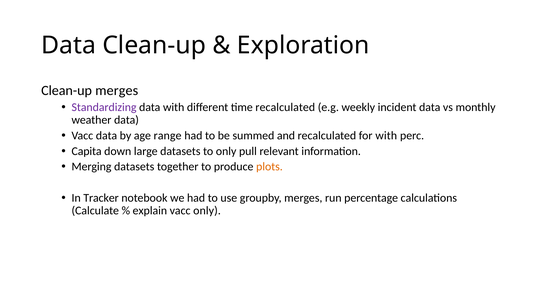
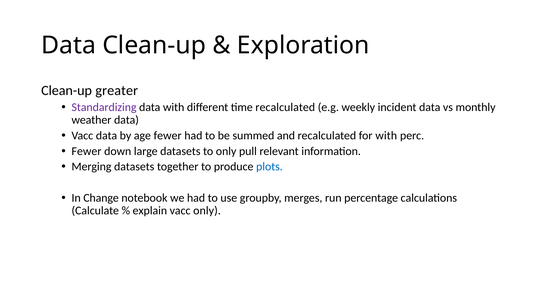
Clean-up merges: merges -> greater (117, 90)
age range: range -> fewer (168, 135)
Capita: Capita -> Fewer (87, 151)
plots colour: orange -> blue (269, 167)
Tracker: Tracker -> Change (101, 198)
